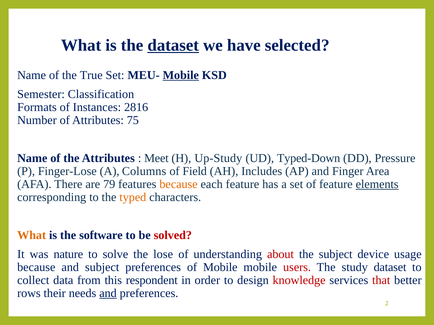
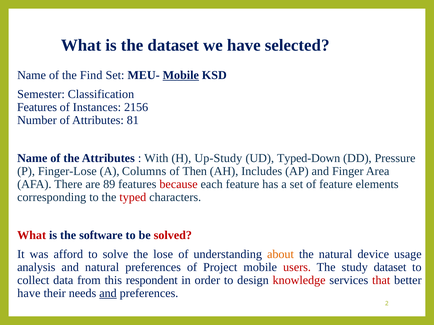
dataset underline: present -> none (173, 45)
True: True -> Find (91, 75)
Formats: Formats -> Features (37, 107)
2816: 2816 -> 2156 (136, 107)
75: 75 -> 81 (133, 120)
Meet: Meet -> With (156, 158)
Field: Field -> Then (195, 171)
79: 79 -> 89 (109, 184)
because colour: orange -> red (179, 184)
elements underline: present -> none (377, 184)
typed colour: orange -> red (133, 197)
What colour: orange -> red (32, 236)
nature: nature -> afford (68, 255)
about colour: red -> orange (280, 255)
the subject: subject -> natural (336, 255)
because: because -> analysis (36, 268)
and subject: subject -> natural (102, 268)
of Mobile: Mobile -> Project (220, 268)
rows: rows -> have (29, 294)
